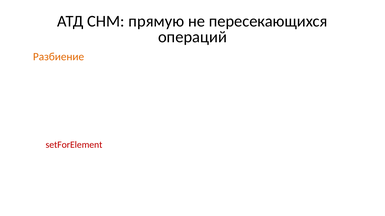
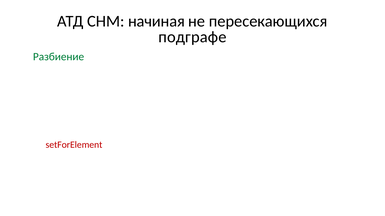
прямую: прямую -> начиная (156, 21)
операций: операций -> подграфе (192, 37)
Разбиение colour: orange -> green (59, 57)
